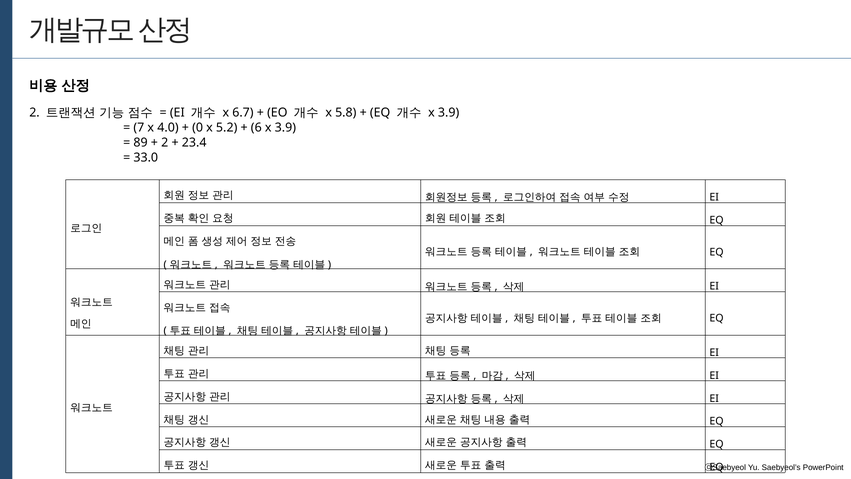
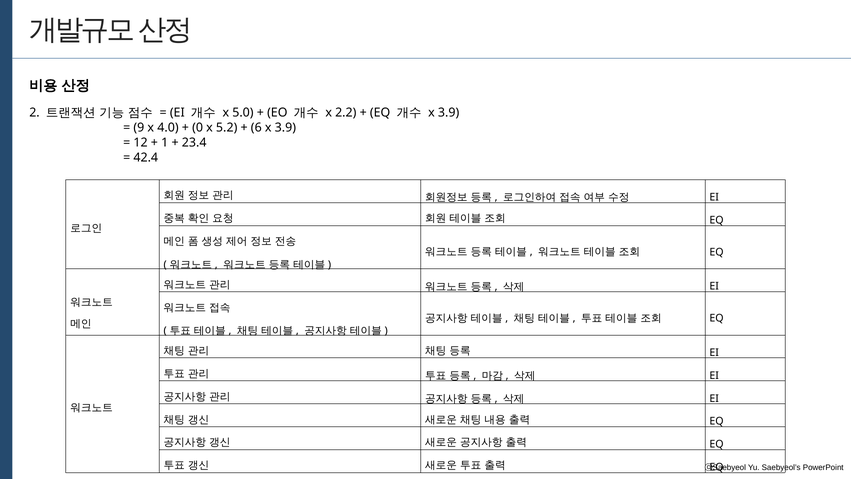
6.7: 6.7 -> 5.0 (243, 113)
5.8: 5.8 -> 2.2 (346, 113)
7: 7 -> 9 (139, 128)
89: 89 -> 12 (141, 143)
2: 2 -> 1 (165, 143)
33.0: 33.0 -> 42.4 (146, 157)
